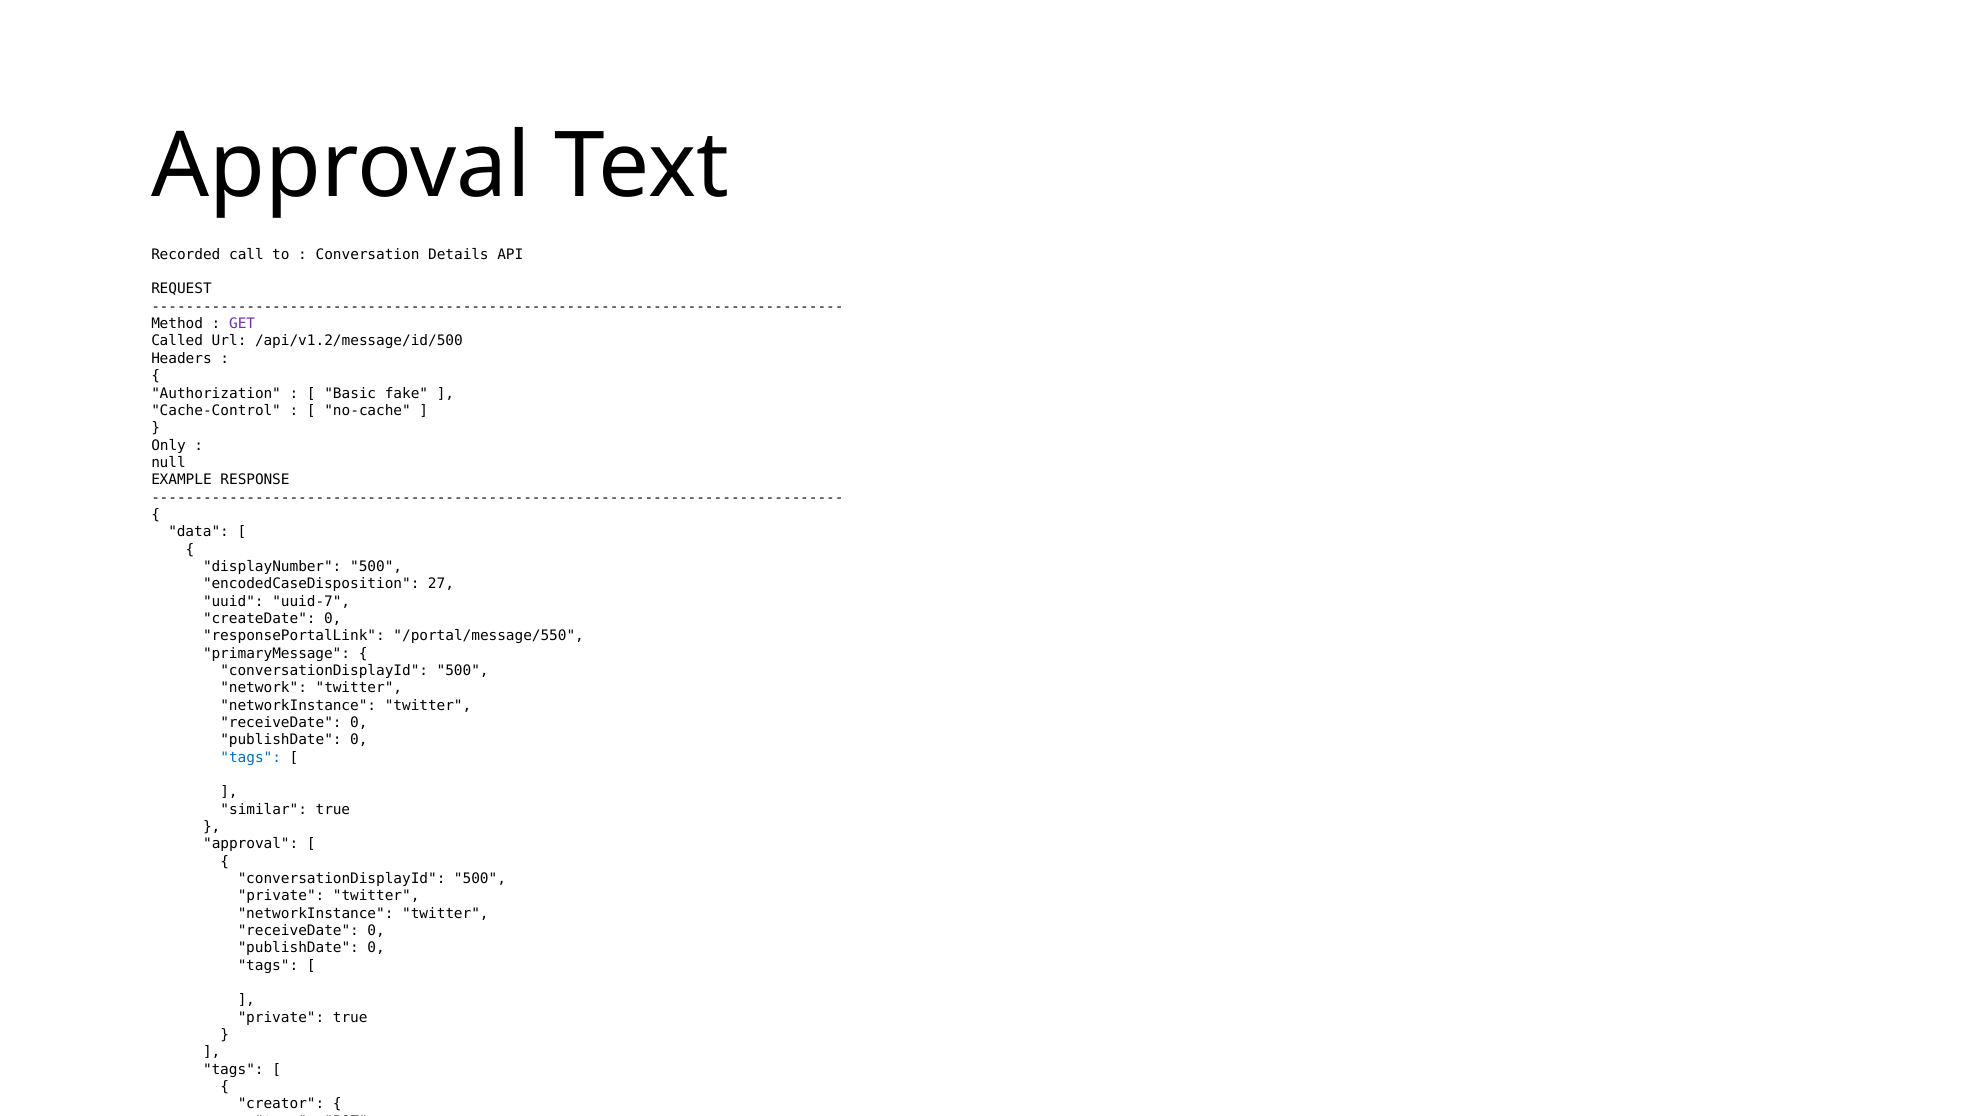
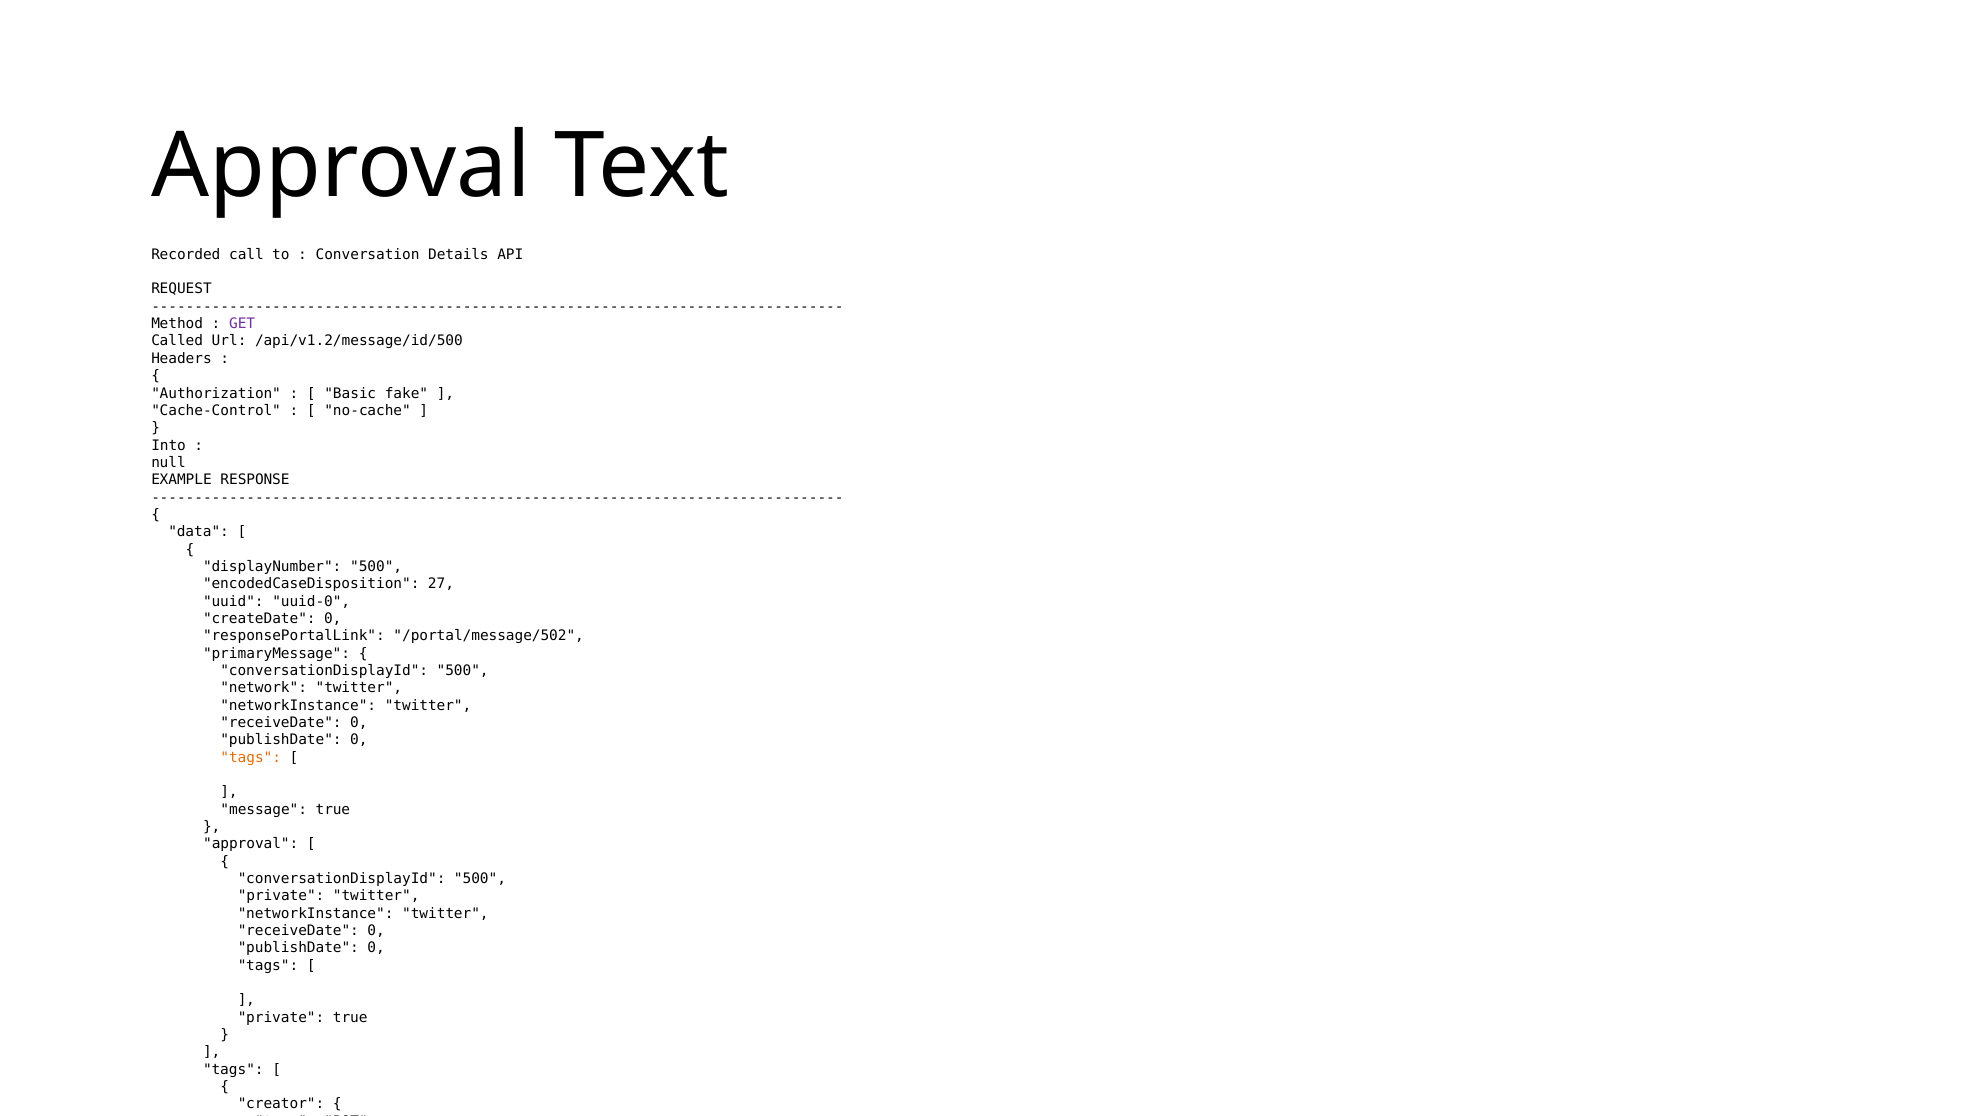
Only: Only -> Into (169, 445)
uuid-7: uuid-7 -> uuid-0 (311, 601)
/portal/message/550: /portal/message/550 -> /portal/message/502 (489, 636)
tags colour: blue -> orange (251, 757)
similar: similar -> message (264, 809)
